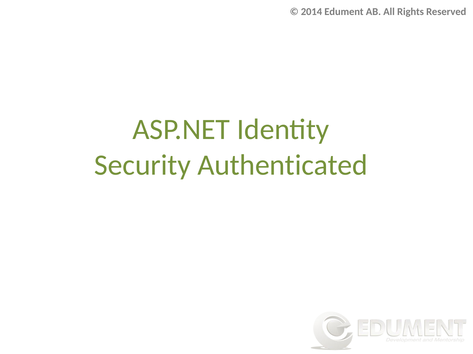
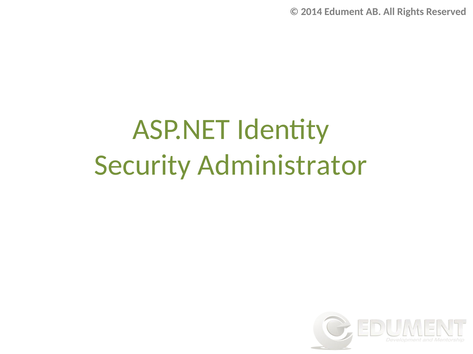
Authenticated: Authenticated -> Administrator (282, 165)
